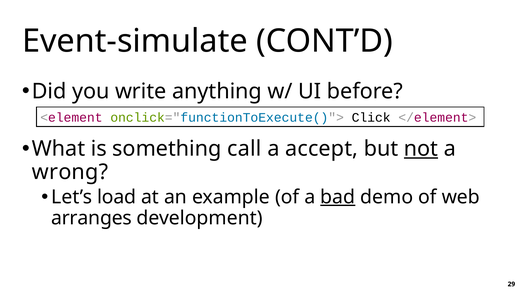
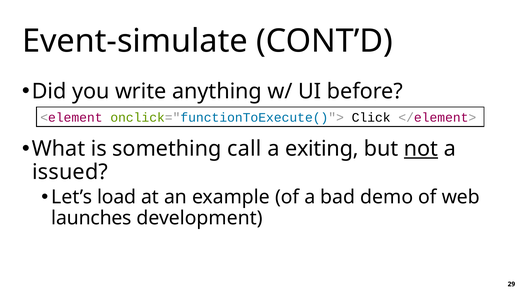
accept: accept -> exiting (322, 149)
wrong: wrong -> issued (70, 172)
bad underline: present -> none (338, 197)
arranges: arranges -> launches (91, 218)
